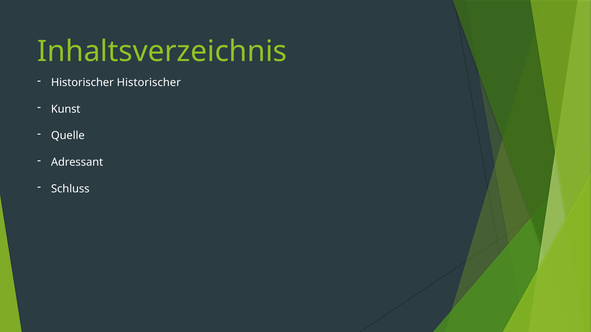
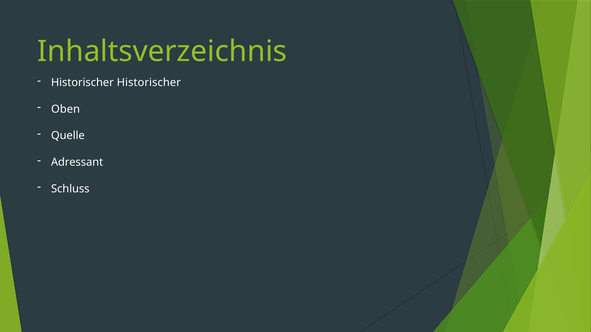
Kunst: Kunst -> Oben (66, 109)
